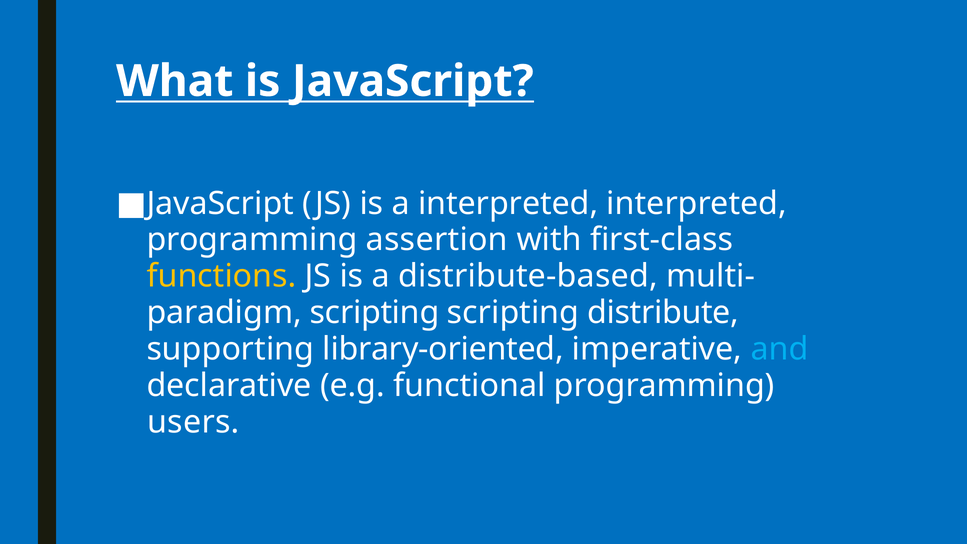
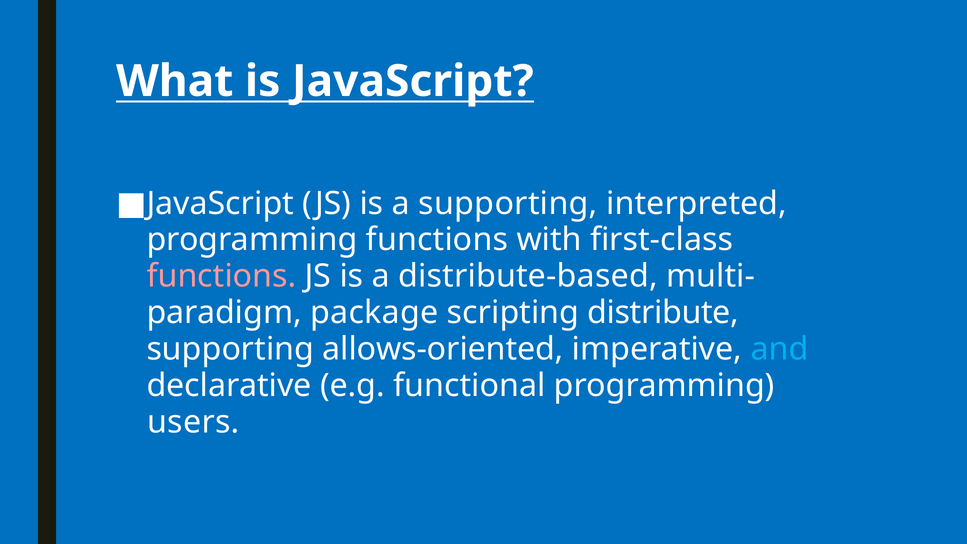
a interpreted: interpreted -> supporting (508, 203)
programming assertion: assertion -> functions (437, 240)
functions colour: yellow -> pink (221, 276)
scripting: scripting -> package (374, 313)
library-oriented: library-oriented -> allows-oriented (443, 349)
